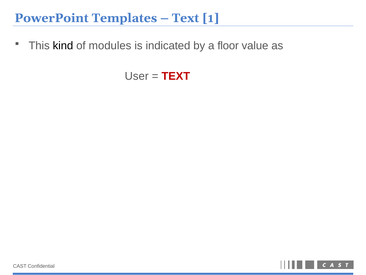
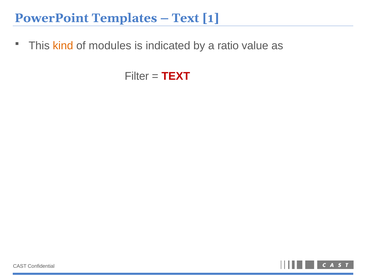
kind colour: black -> orange (63, 46)
floor: floor -> ratio (228, 46)
User: User -> Filter (137, 76)
